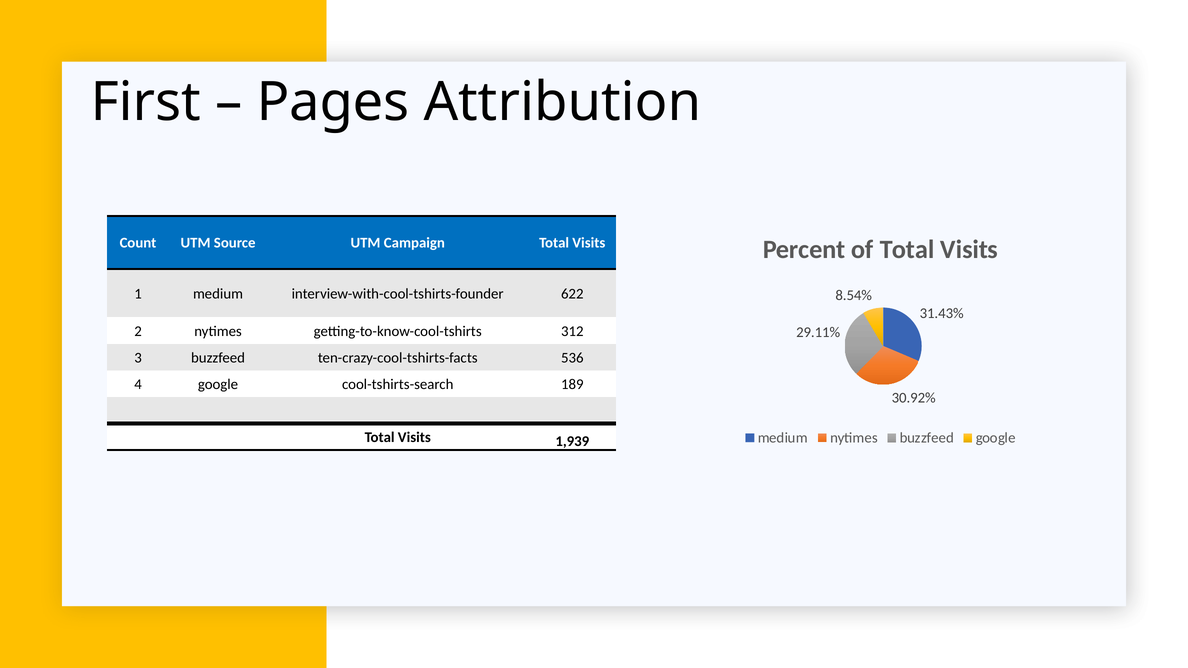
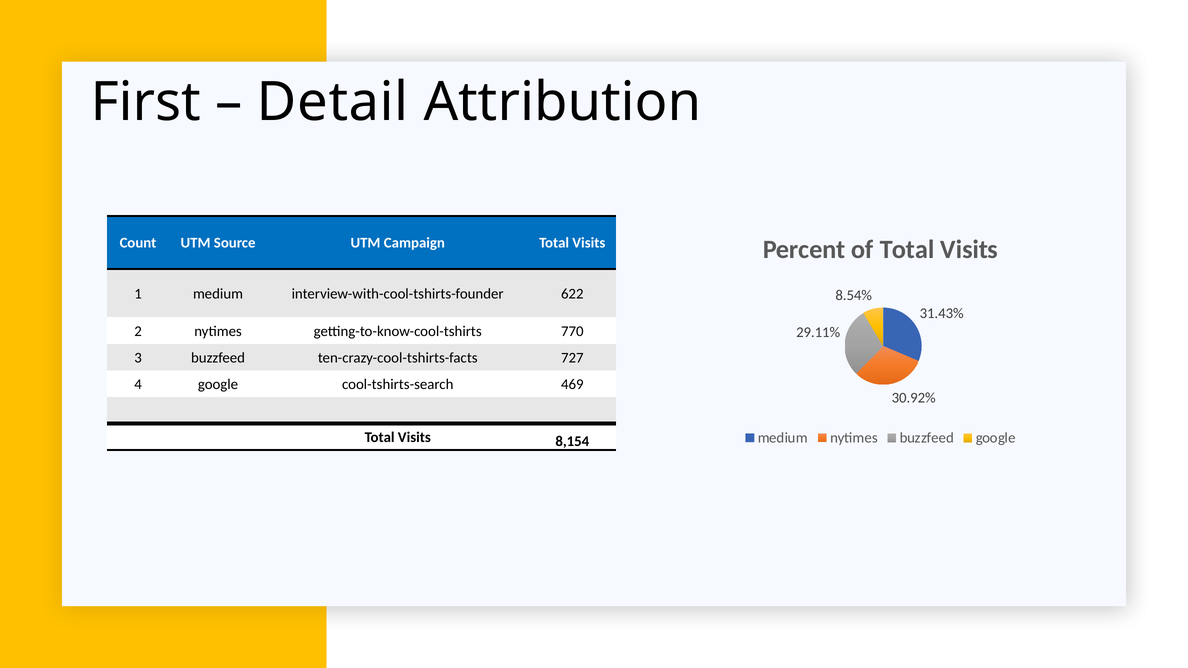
Pages: Pages -> Detail (333, 102)
312: 312 -> 770 (572, 331)
536: 536 -> 727 (572, 358)
189: 189 -> 469 (572, 384)
1,939: 1,939 -> 8,154 (572, 441)
